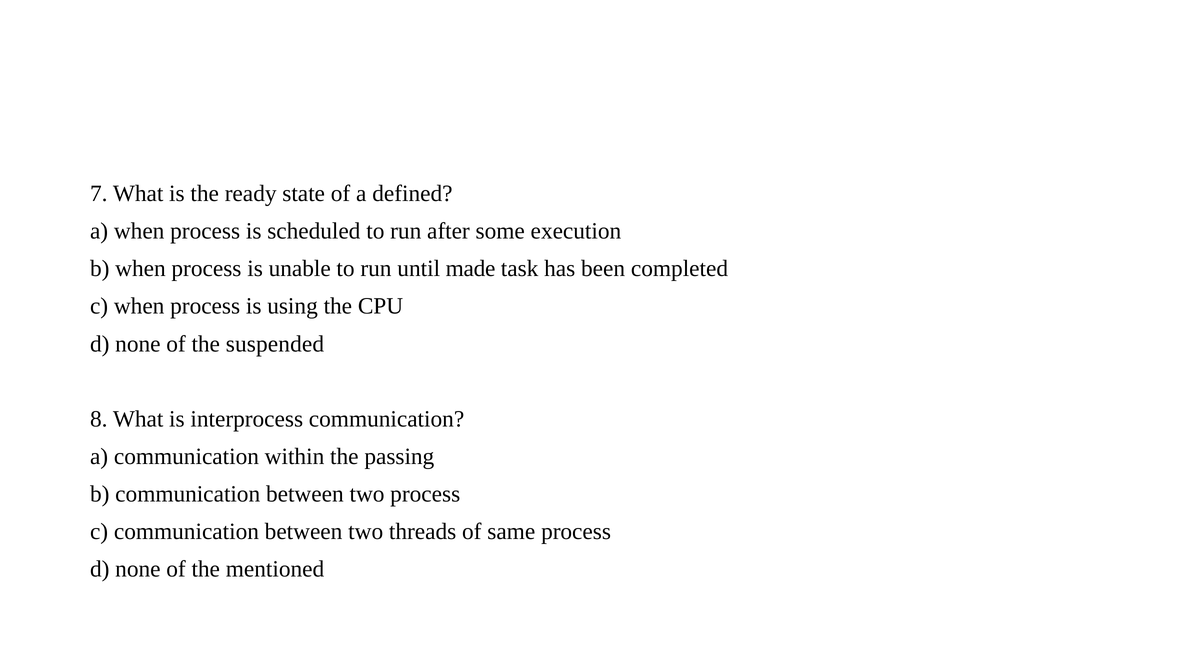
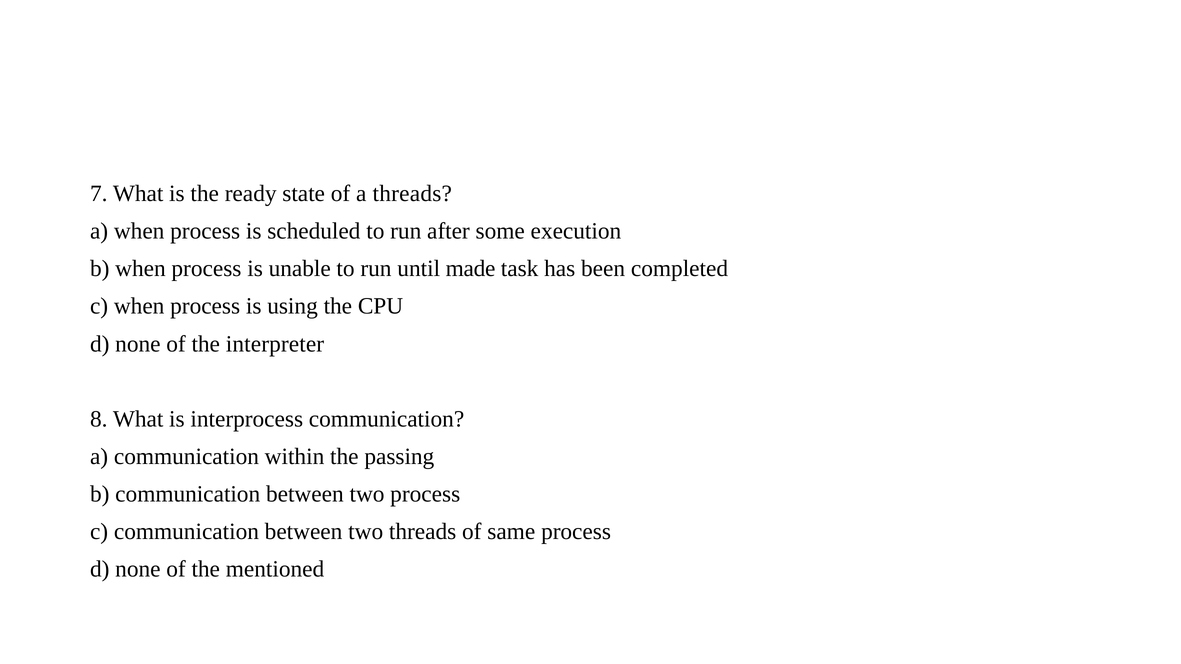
a defined: defined -> threads (412, 194)
suspended: suspended -> interpreter (275, 344)
